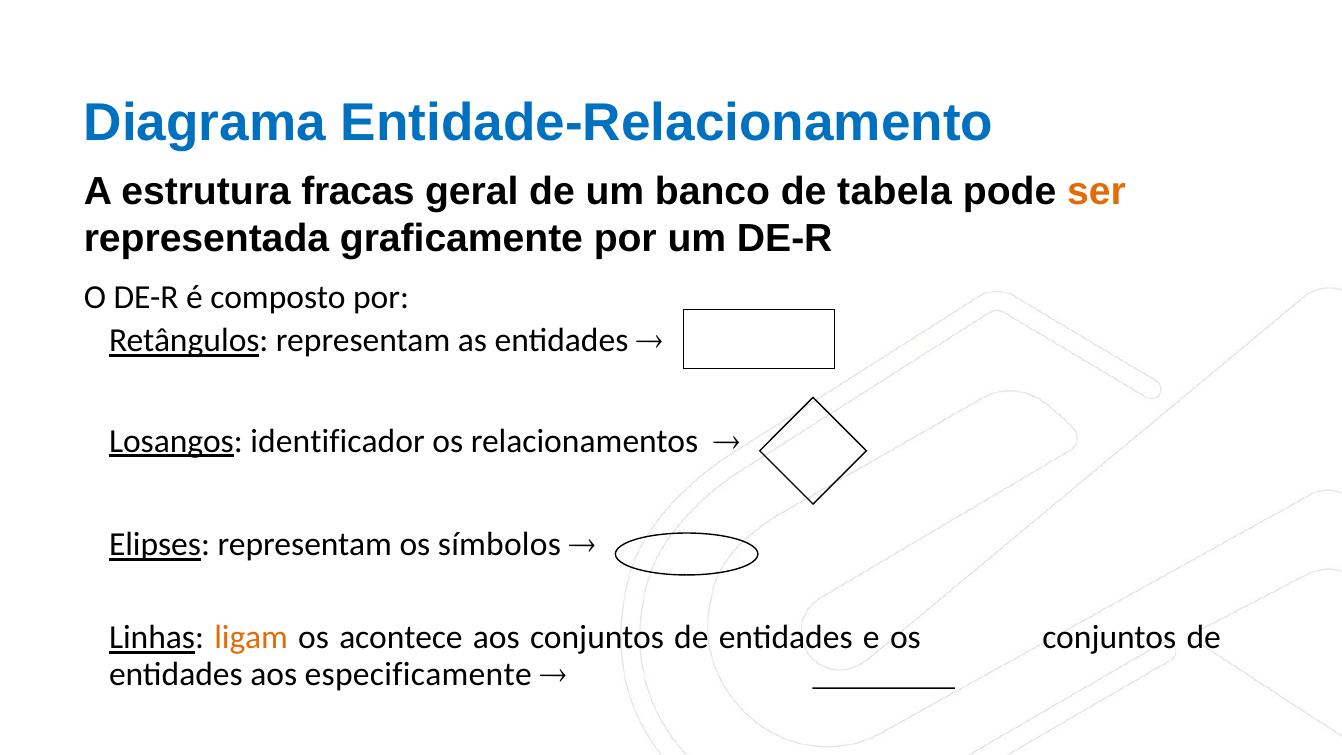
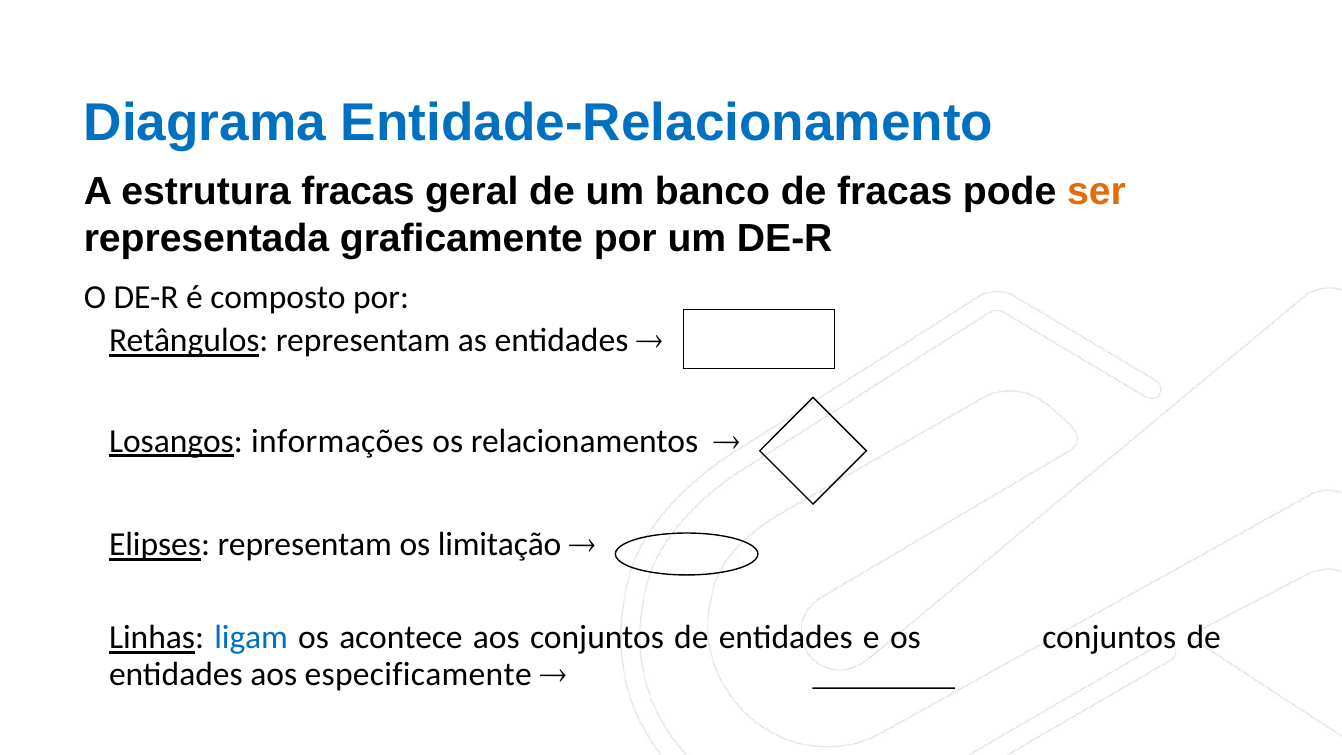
de tabela: tabela -> fracas (895, 191)
identificador: identificador -> informações (337, 441)
símbolos: símbolos -> limitação (500, 545)
ligam colour: orange -> blue (251, 638)
